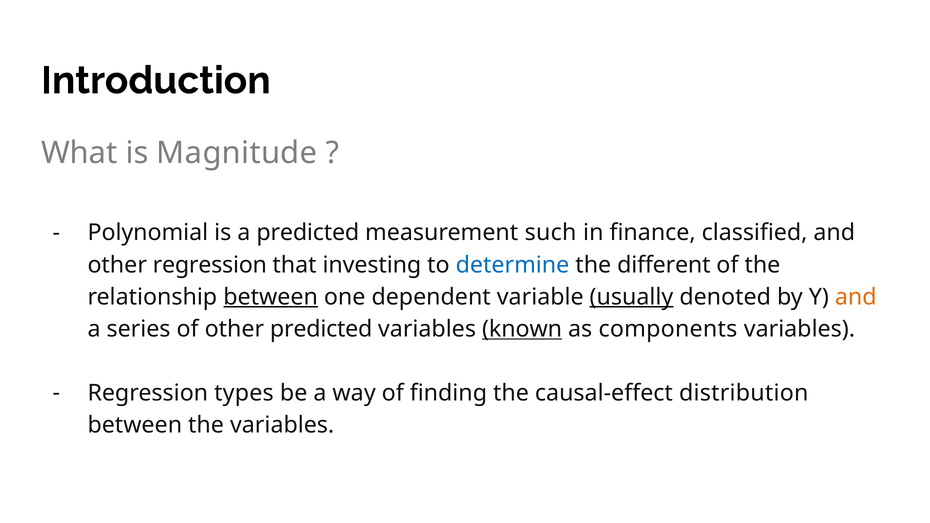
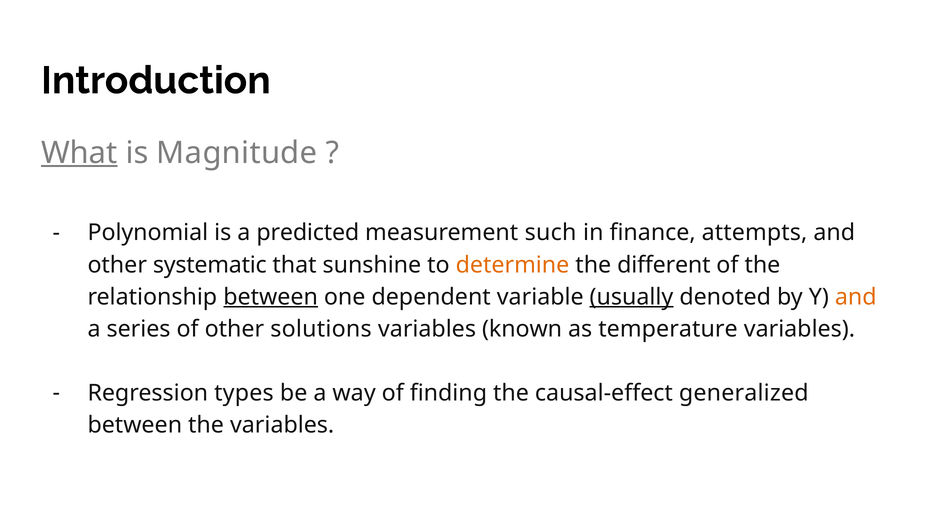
What underline: none -> present (79, 153)
classified: classified -> attempts (754, 233)
other regression: regression -> systematic (210, 265)
investing: investing -> sunshine (372, 265)
determine colour: blue -> orange (513, 265)
other predicted: predicted -> solutions (321, 329)
known underline: present -> none (522, 329)
components: components -> temperature (668, 329)
distribution: distribution -> generalized (744, 393)
